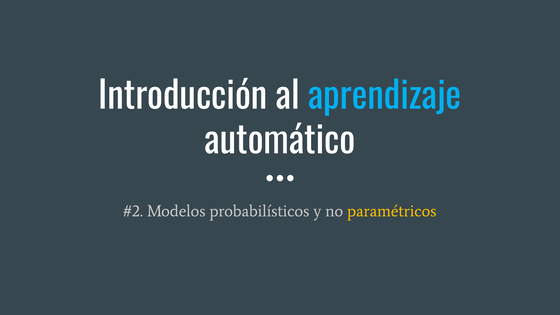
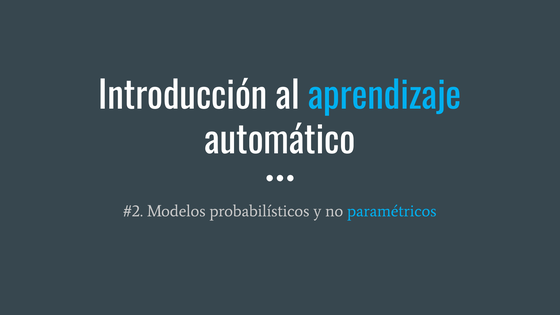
paramétricos colour: yellow -> light blue (392, 211)
